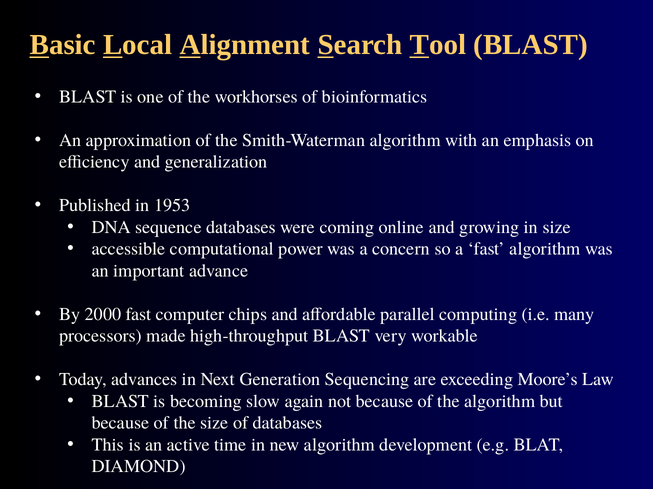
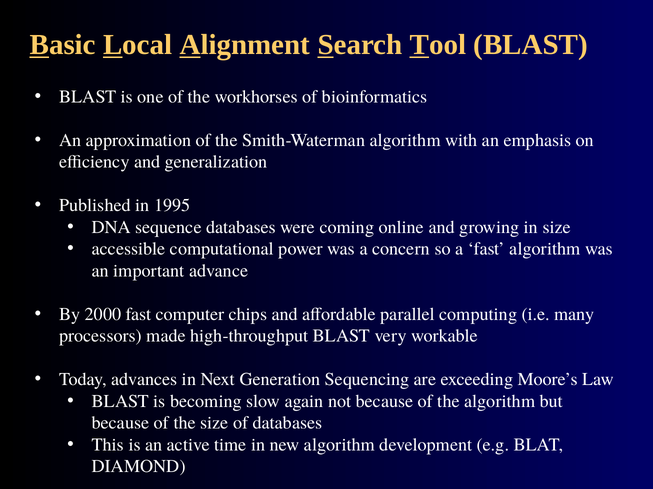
1953: 1953 -> 1995 (172, 206)
